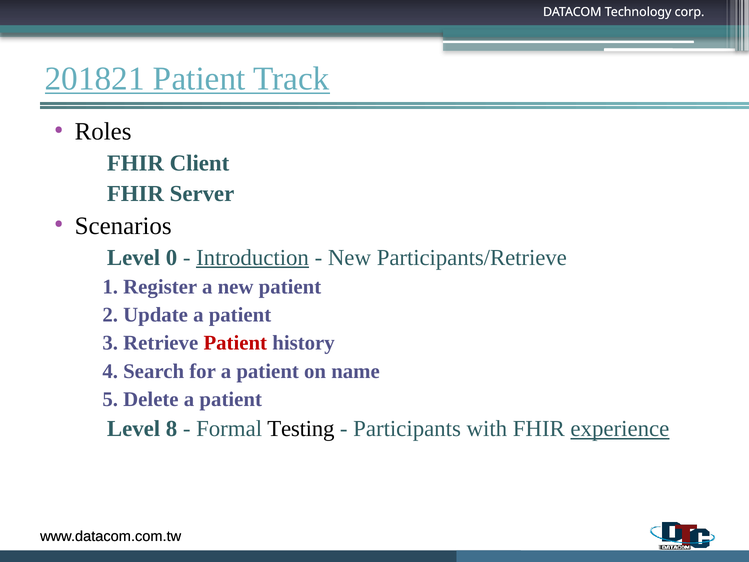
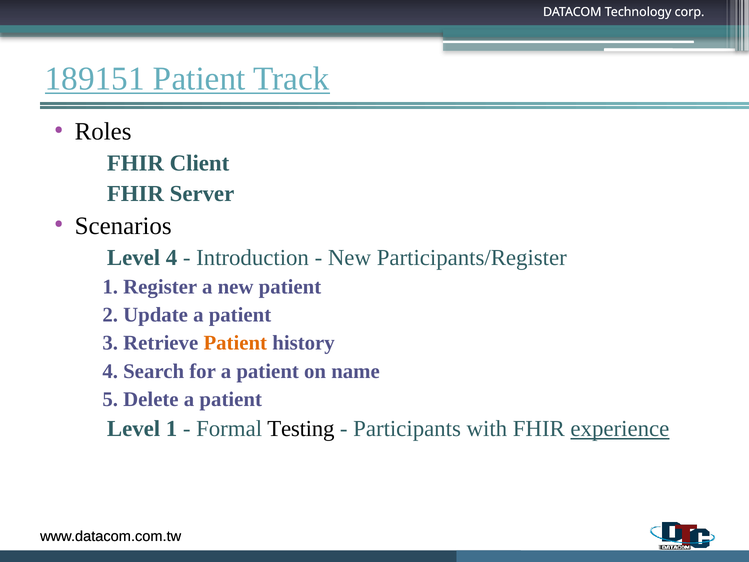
201821: 201821 -> 189151 (95, 79)
0: 0 -> 4 (171, 257)
Introduction underline: present -> none (253, 257)
Participants/Retrieve: Participants/Retrieve -> Participants/Register (472, 257)
Patient colour: red -> orange (235, 343)
8: 8 -> 1 (171, 429)
